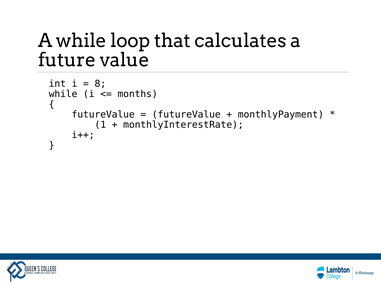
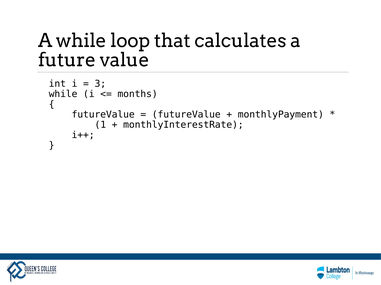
8: 8 -> 3 (100, 84)
